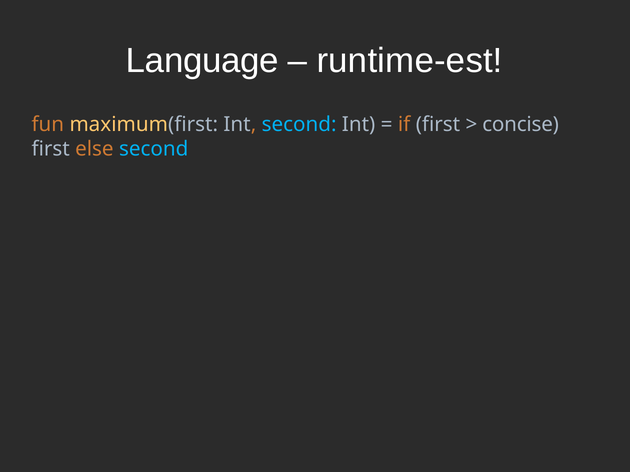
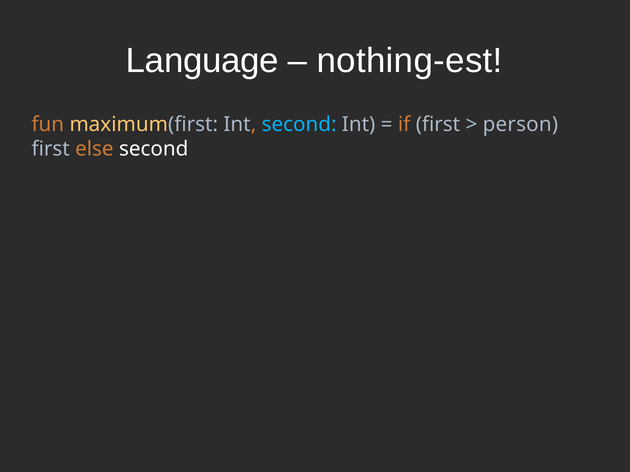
runtime-est: runtime-est -> nothing-est (410, 61)
concise: concise -> person (520, 124)
second colour: light blue -> white (154, 149)
